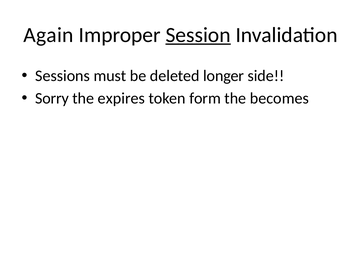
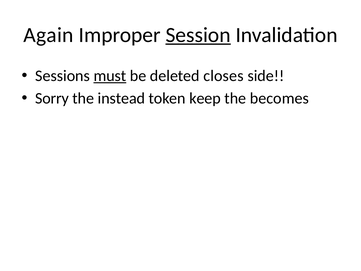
must underline: none -> present (110, 76)
longer: longer -> closes (223, 76)
expires: expires -> instead (121, 98)
form: form -> keep (205, 98)
